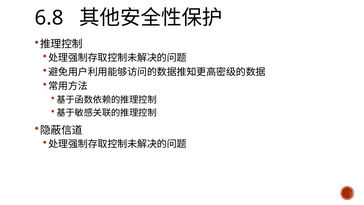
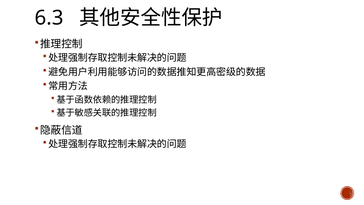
6.8: 6.8 -> 6.3 (49, 18)
